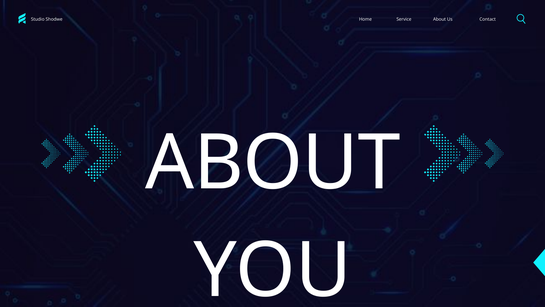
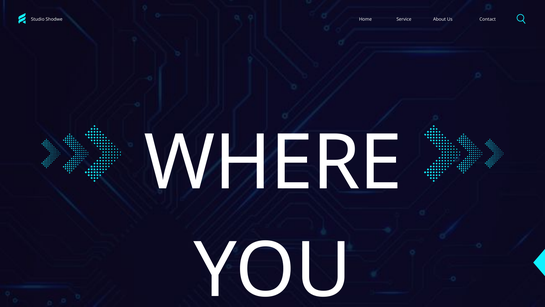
ABOUT: ABOUT -> WHERE (273, 163)
